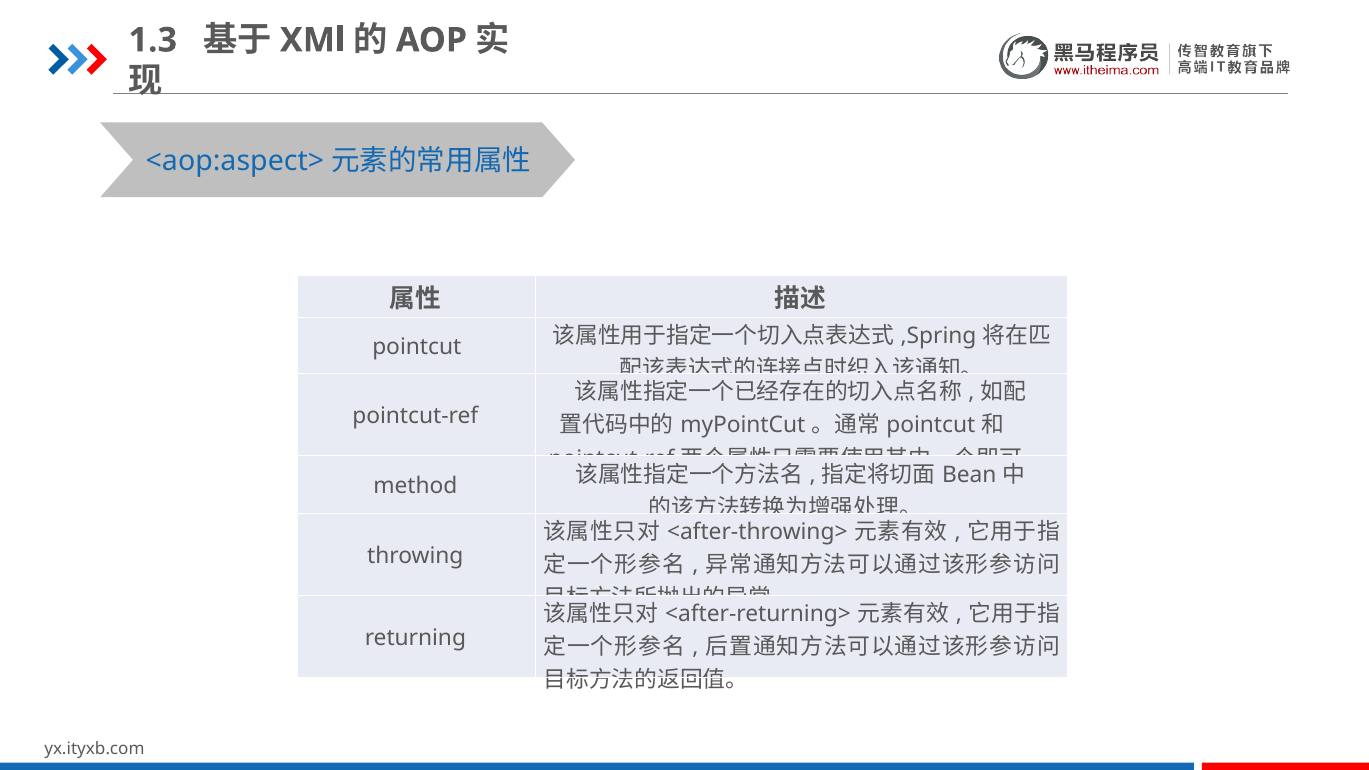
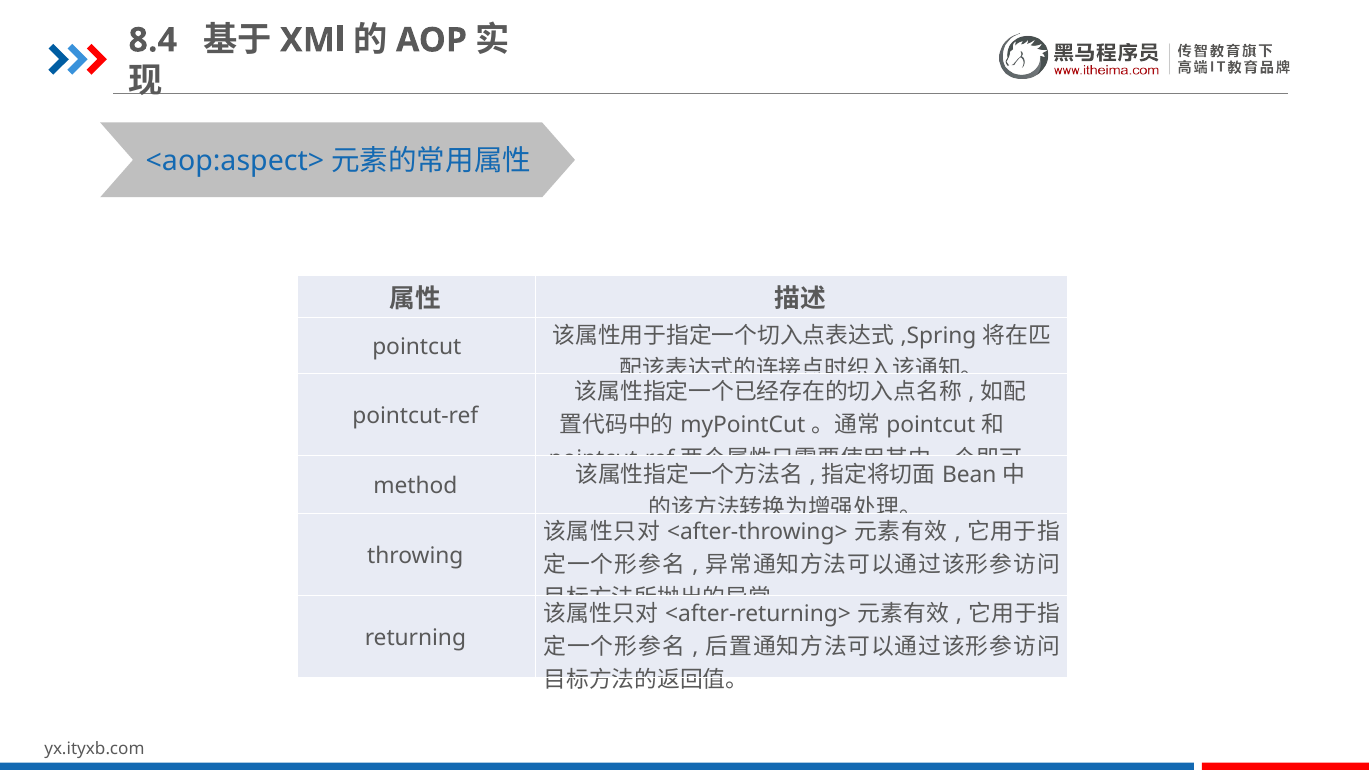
1.3: 1.3 -> 8.4 (153, 40)
